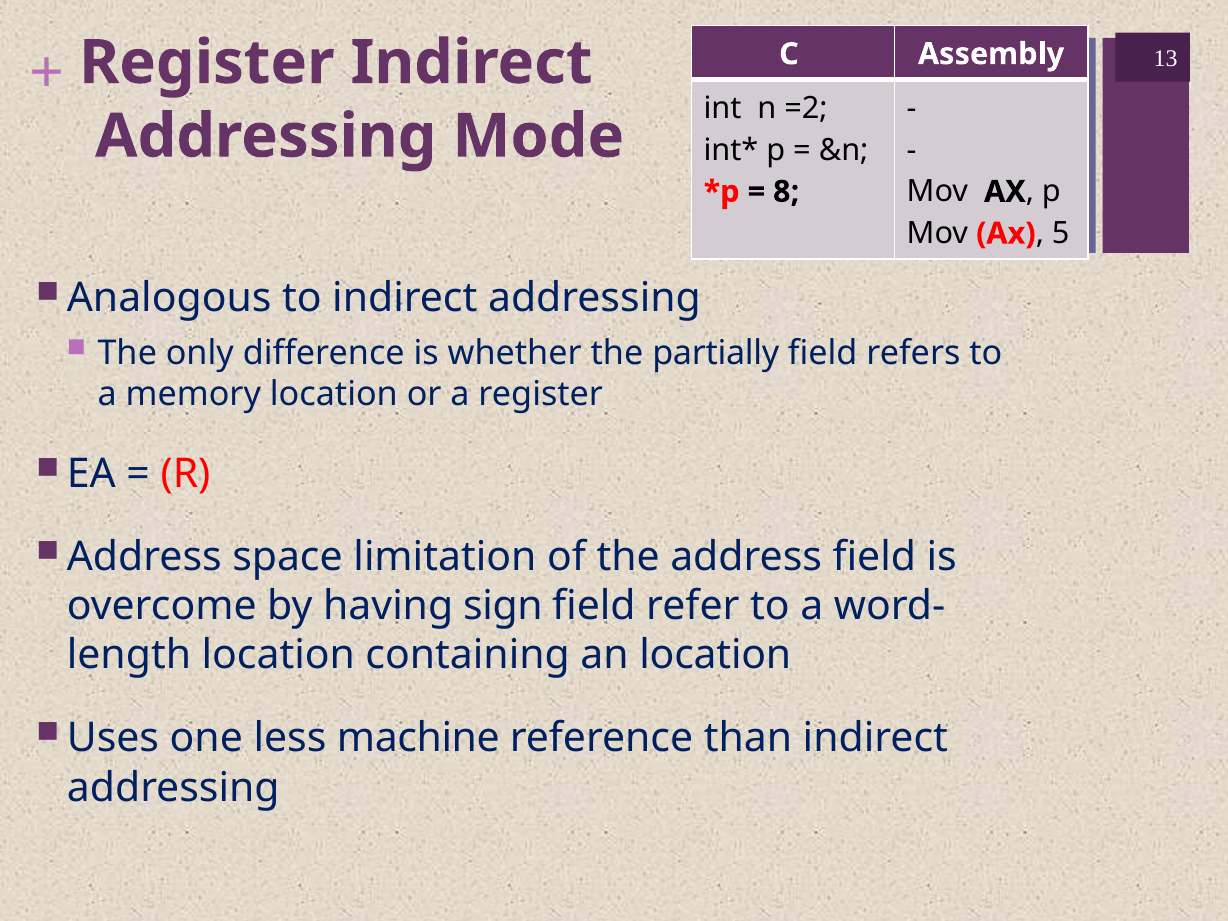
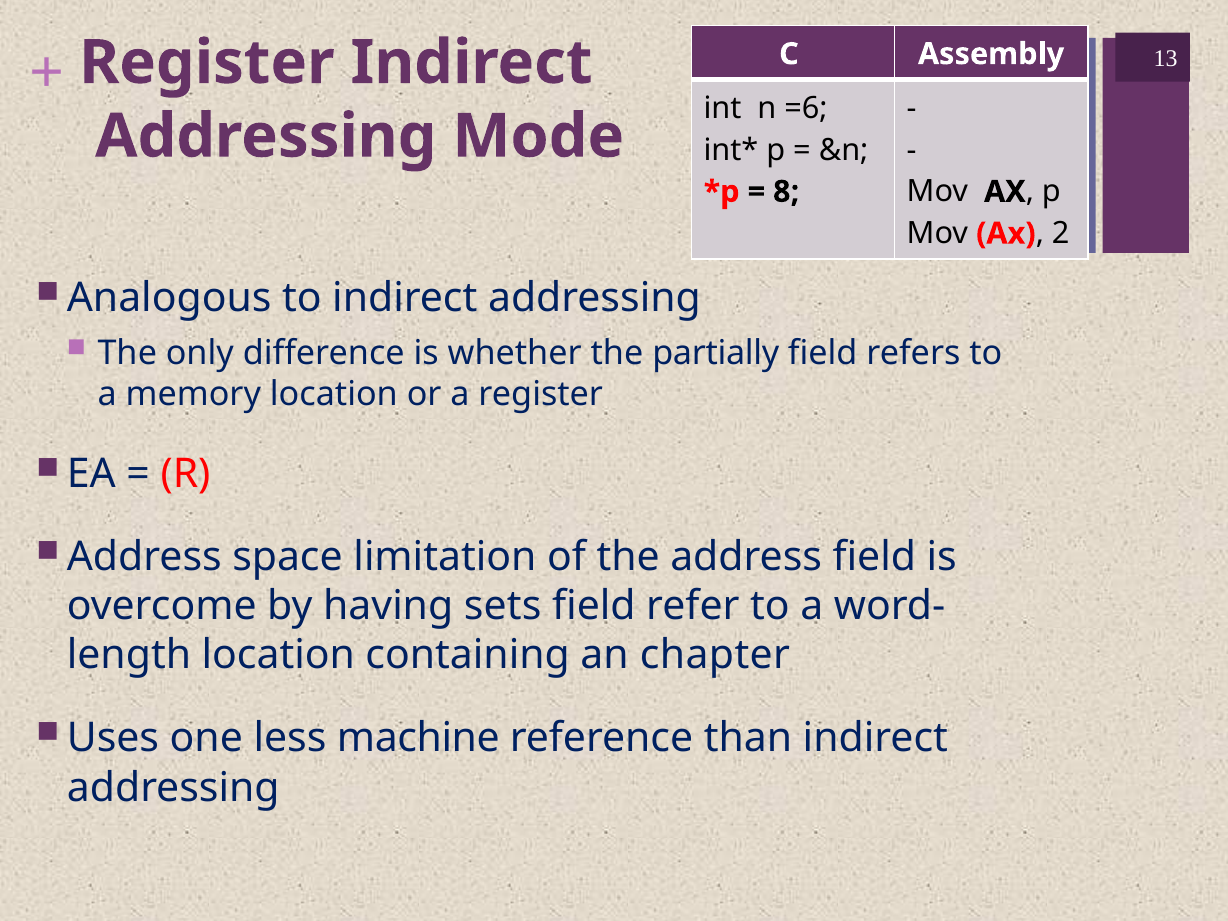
=2: =2 -> =6 (806, 108)
5: 5 -> 2 (1061, 233)
sign: sign -> sets (503, 606)
an location: location -> chapter (715, 655)
